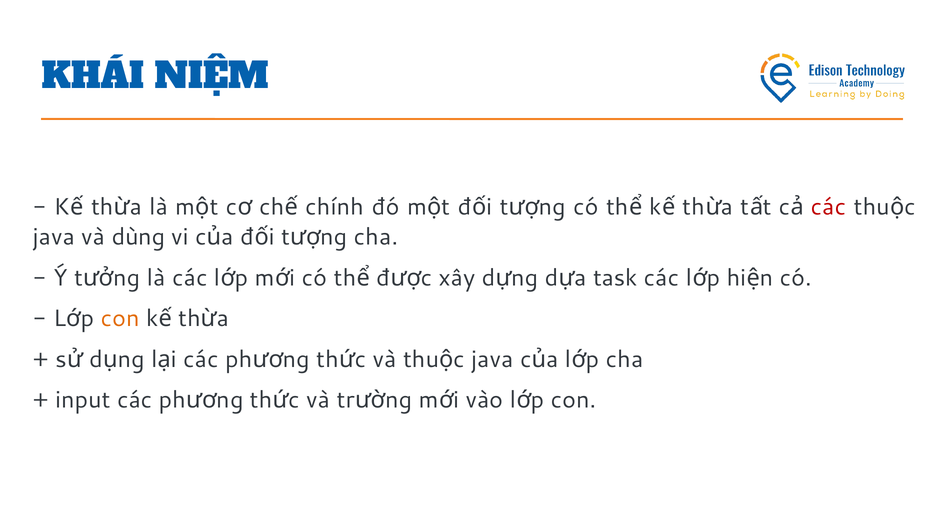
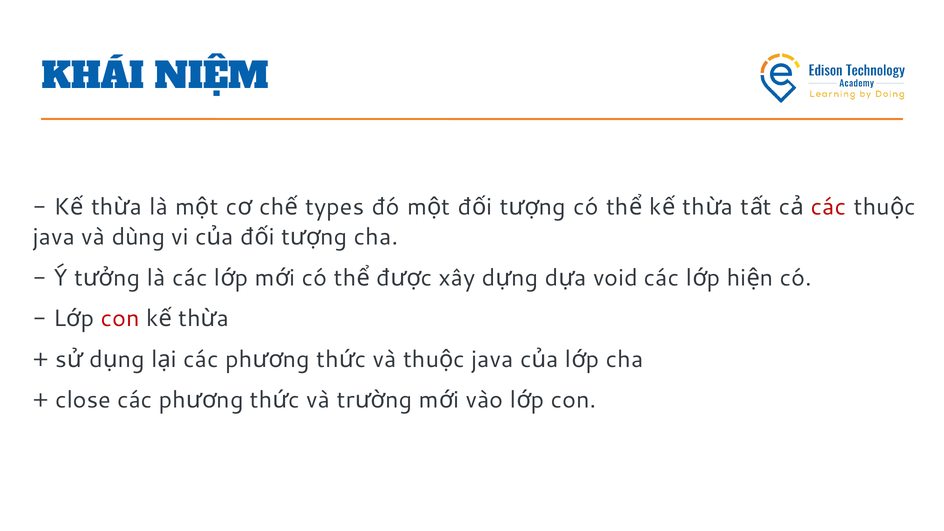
chính: chính -> types (335, 207)
task: task -> void (615, 278)
con colour: orange -> red (120, 319)
input: input -> close (83, 400)
